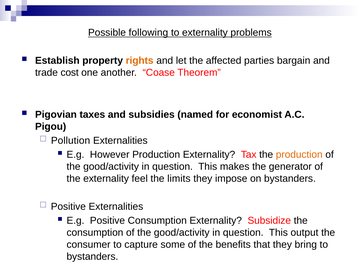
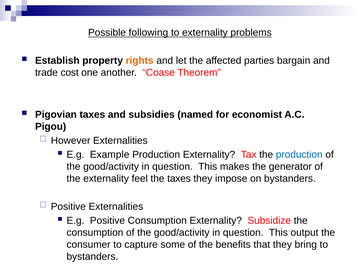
Pollution: Pollution -> However (71, 141)
However: However -> Example (110, 155)
production colour: orange -> blue (299, 155)
the limits: limits -> taxes (179, 179)
